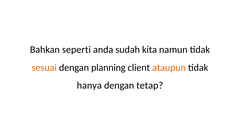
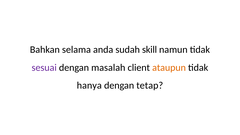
seperti: seperti -> selama (76, 50)
kita: kita -> skill (150, 50)
sesuai colour: orange -> purple (44, 68)
planning: planning -> masalah (108, 68)
